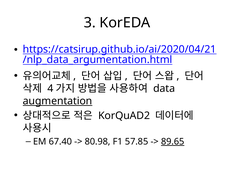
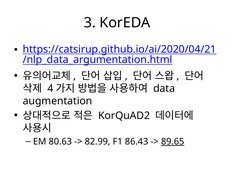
augmentation underline: present -> none (58, 101)
67.40: 67.40 -> 80.63 (60, 141)
80.98: 80.98 -> 82.99 (98, 141)
57.85: 57.85 -> 86.43 (137, 141)
